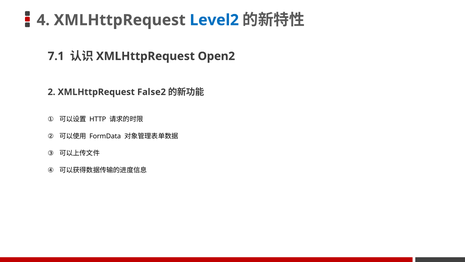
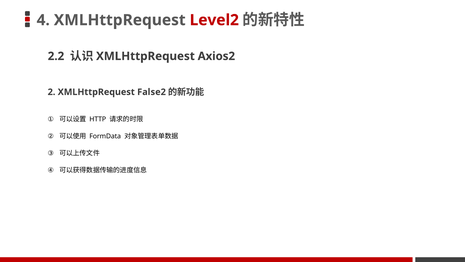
Level2 colour: blue -> red (214, 20)
7.1: 7.1 -> 2.2 (56, 56)
Open2: Open2 -> Axios2 (216, 56)
